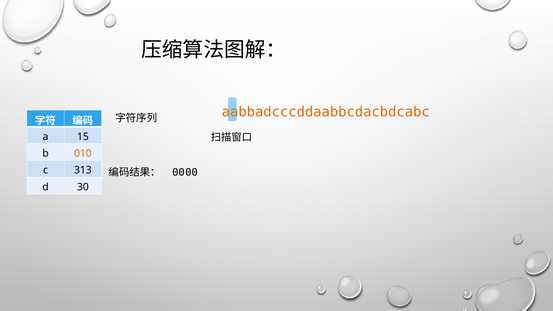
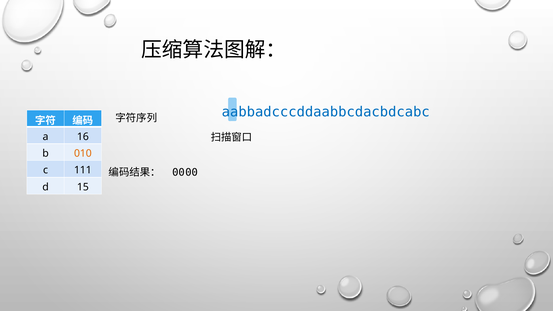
aabbadcccddaabbcdacbdcabc colour: orange -> blue (326, 112)
15: 15 -> 16 (83, 137)
313: 313 -> 111 (83, 170)
30: 30 -> 15 (83, 187)
